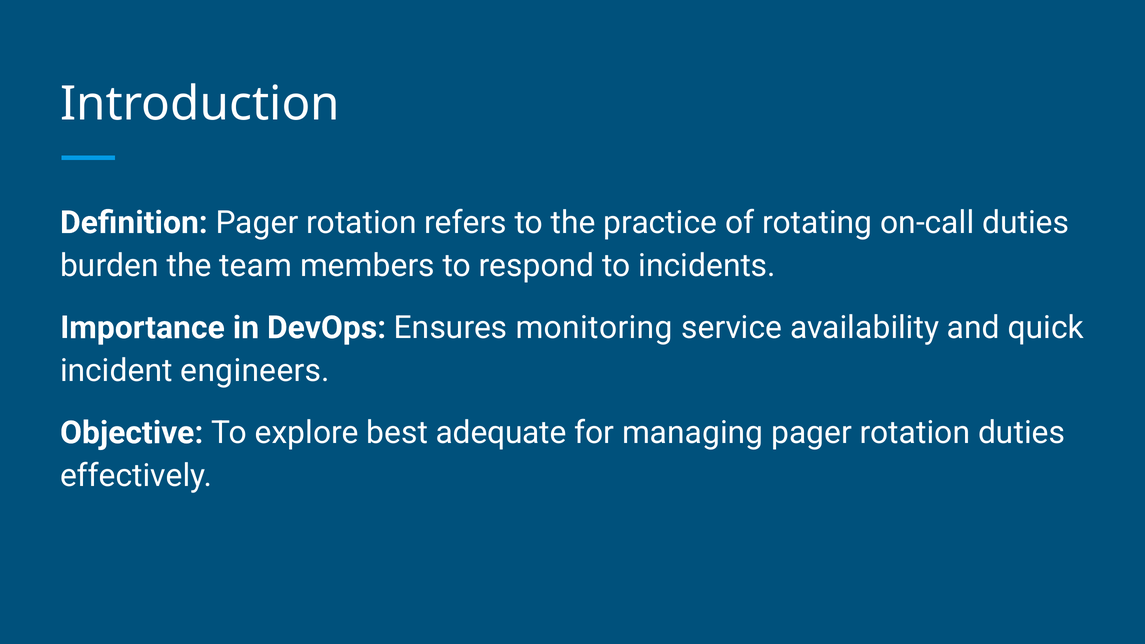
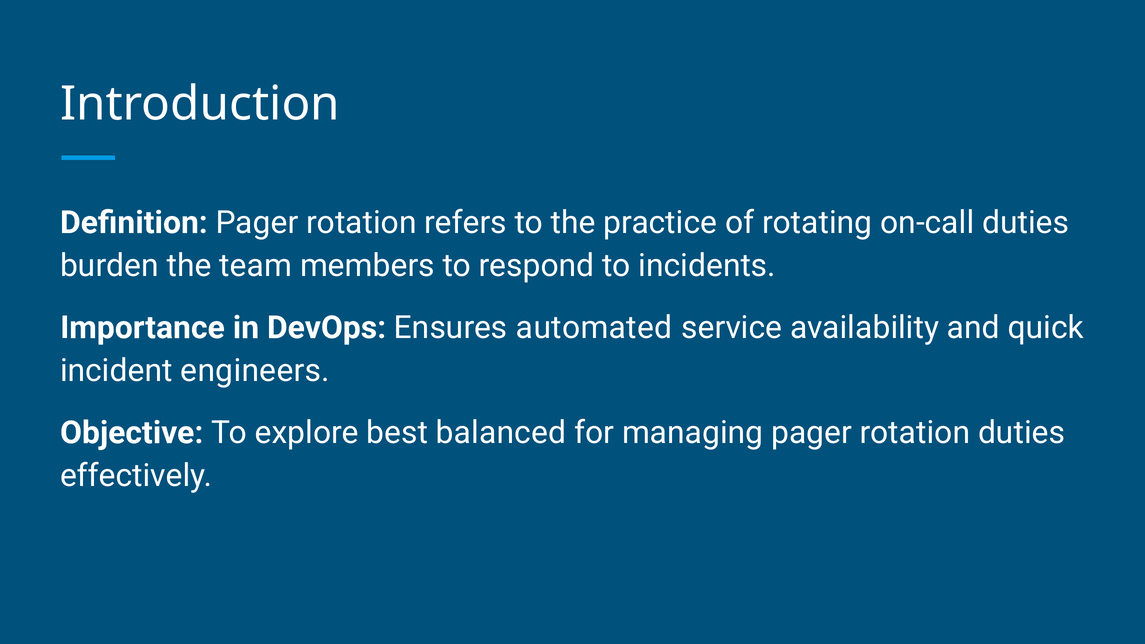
monitoring: monitoring -> automated (594, 328)
adequate: adequate -> balanced (501, 433)
